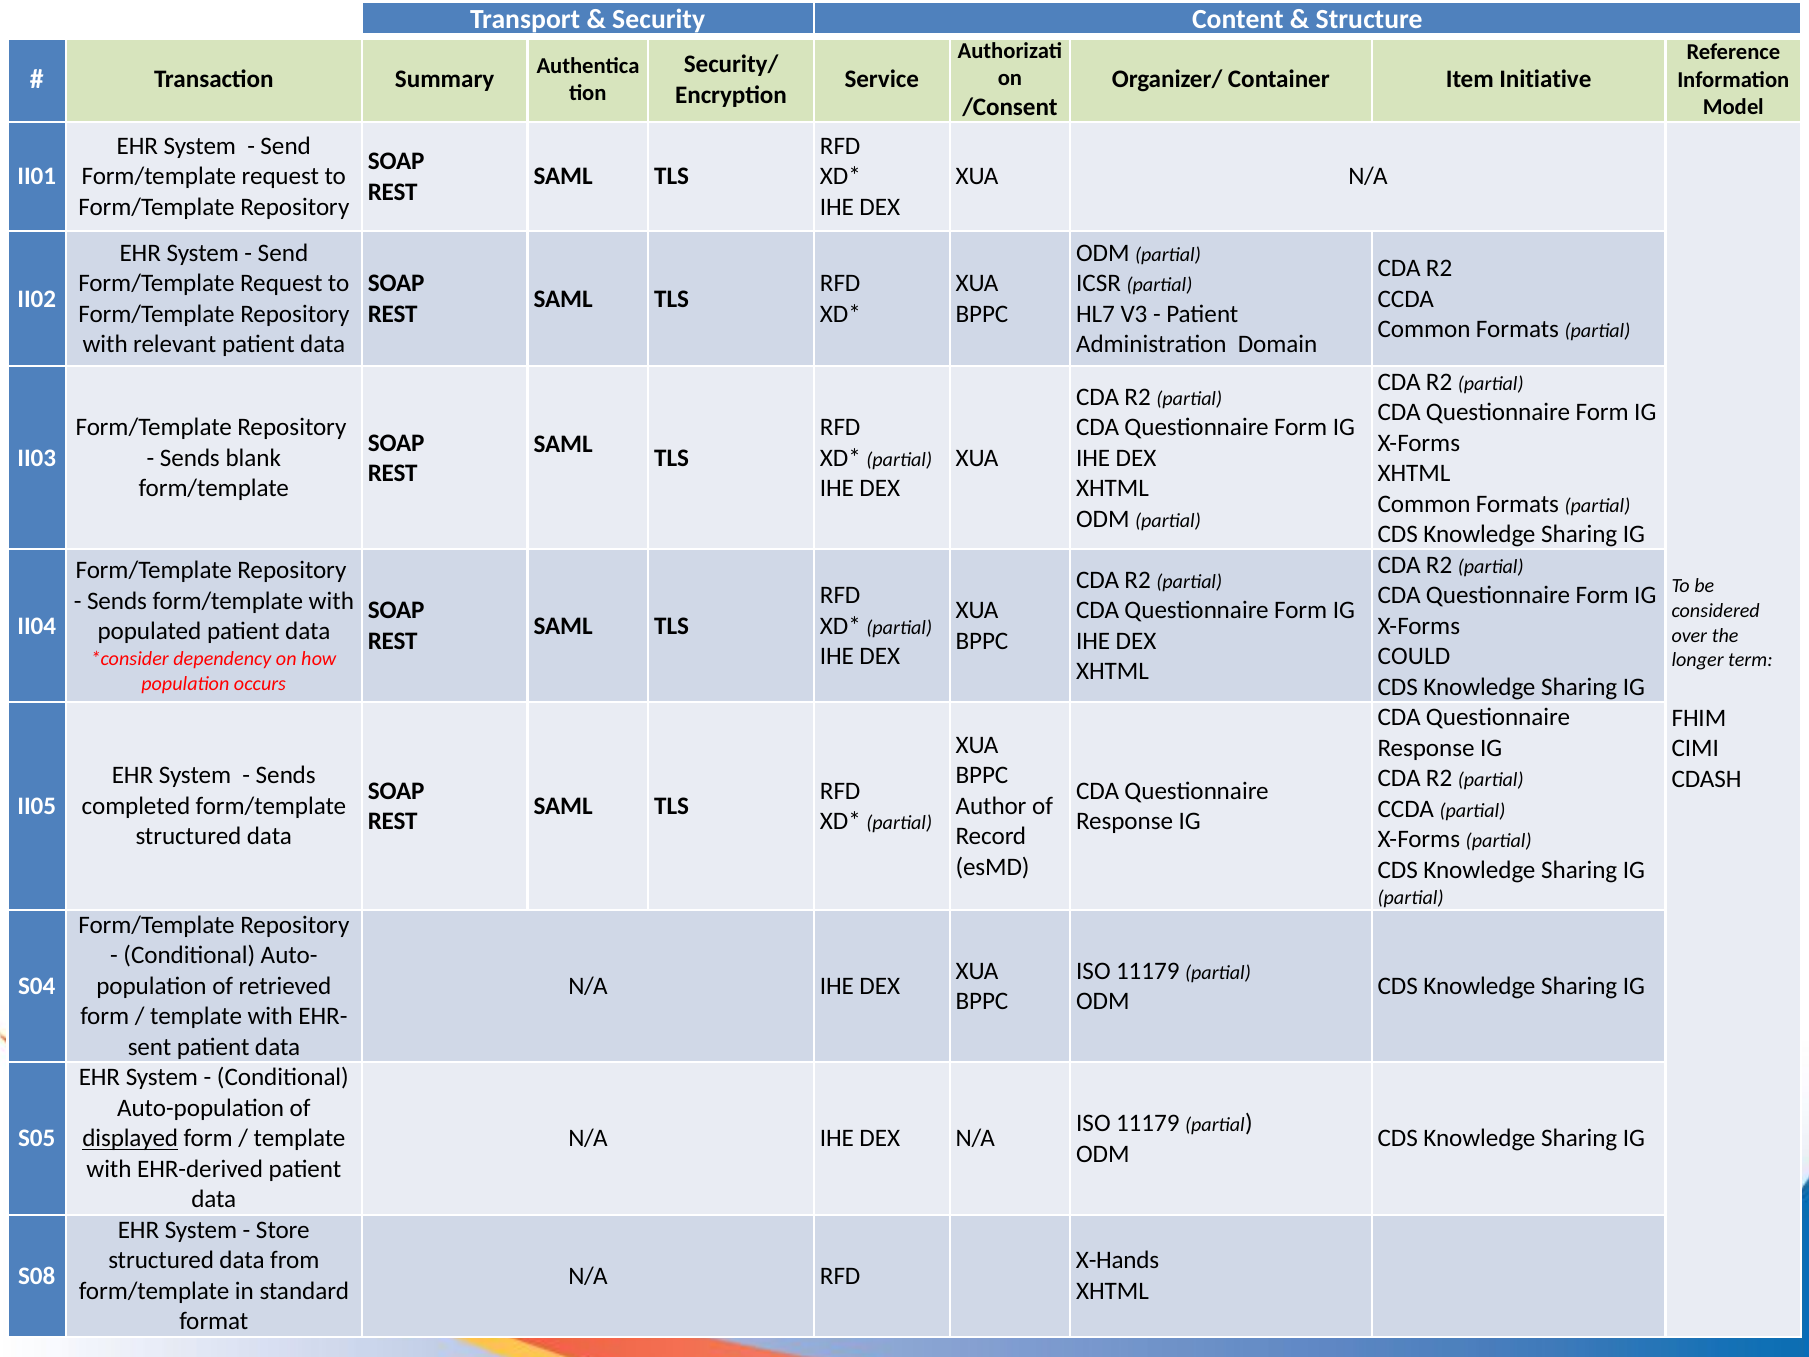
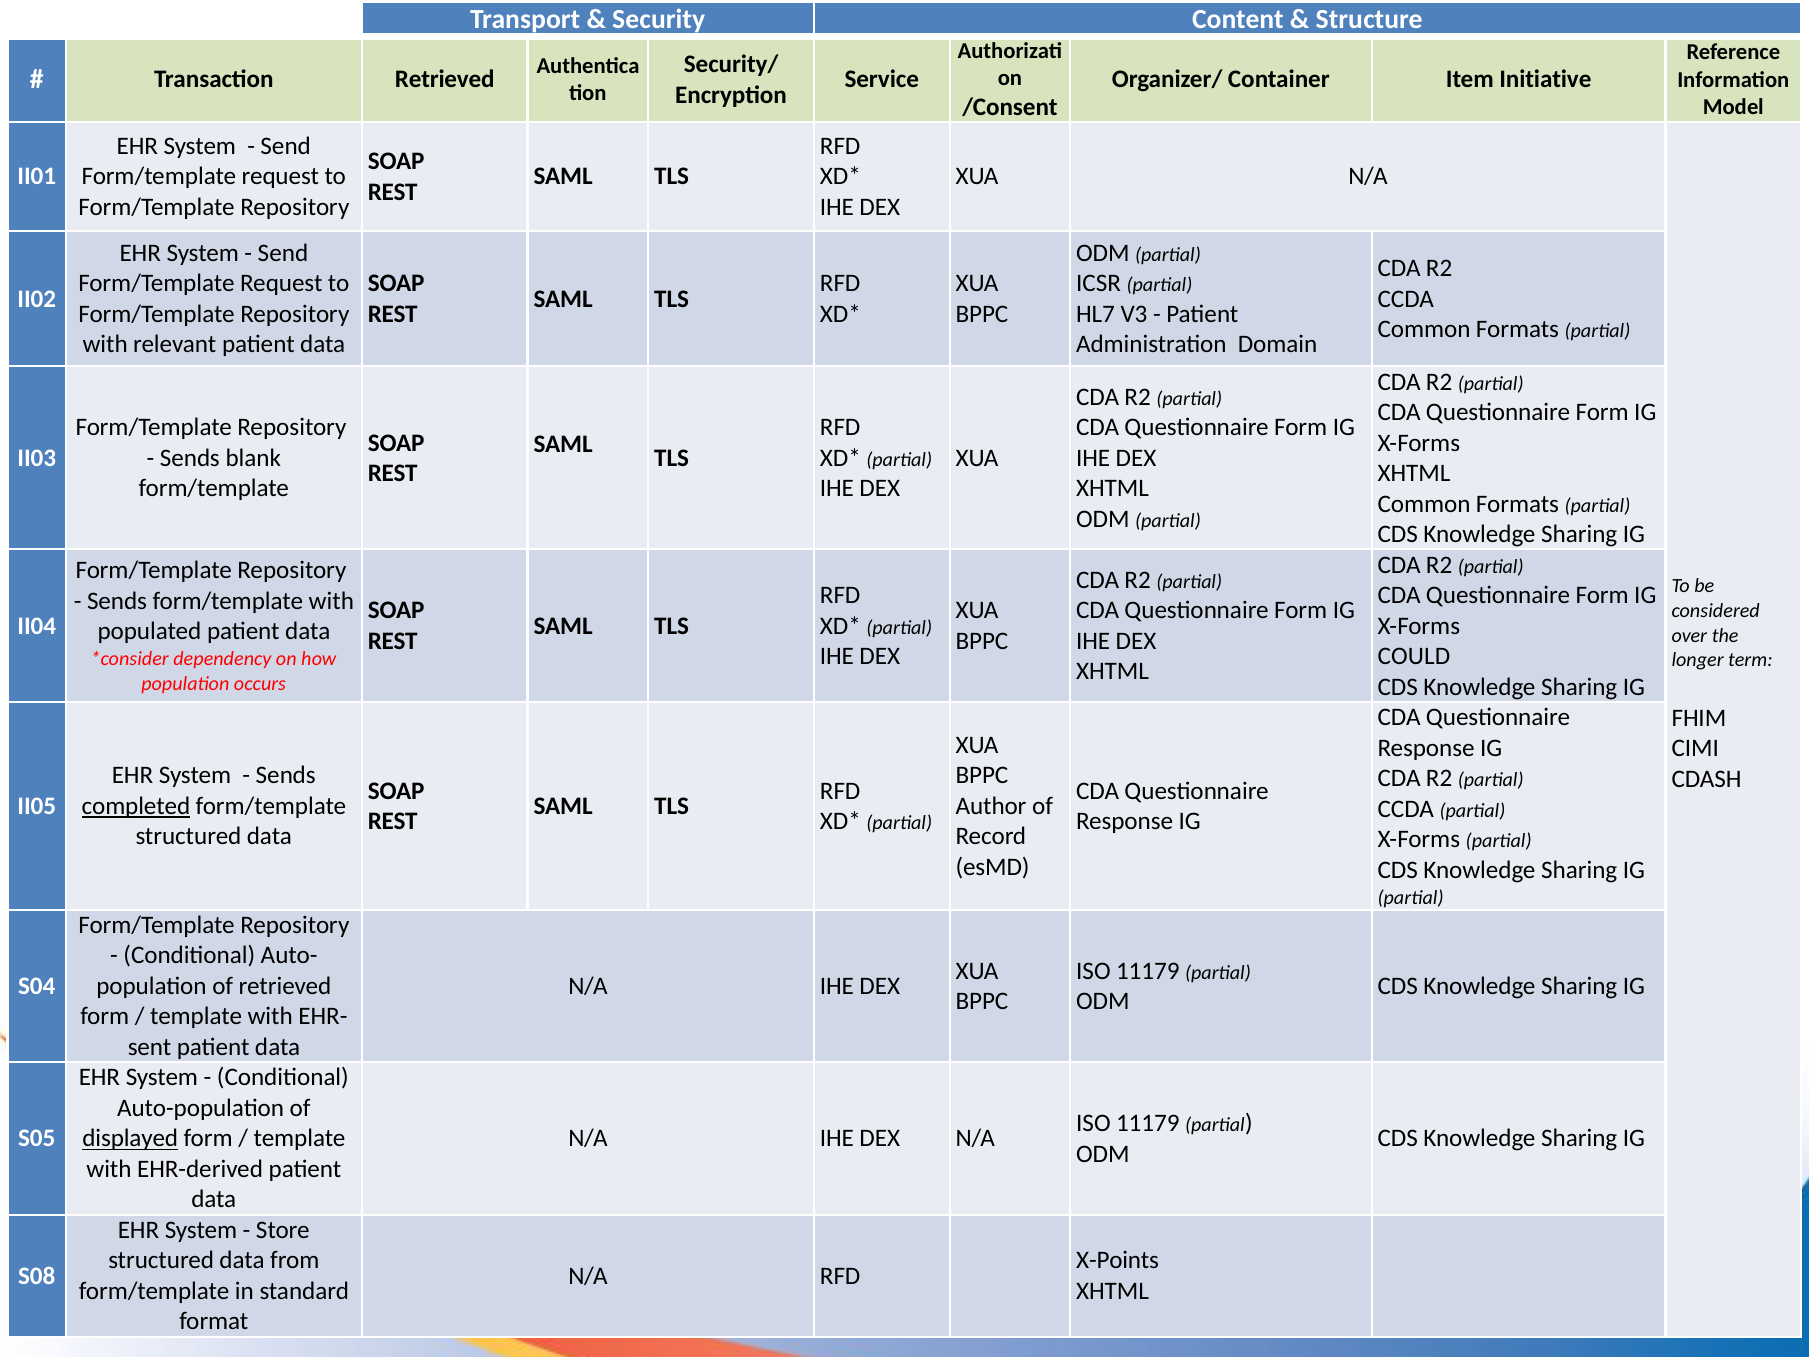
Transaction Summary: Summary -> Retrieved (445, 80)
completed underline: none -> present (136, 806)
X-Hands: X-Hands -> X-Points (1118, 1260)
